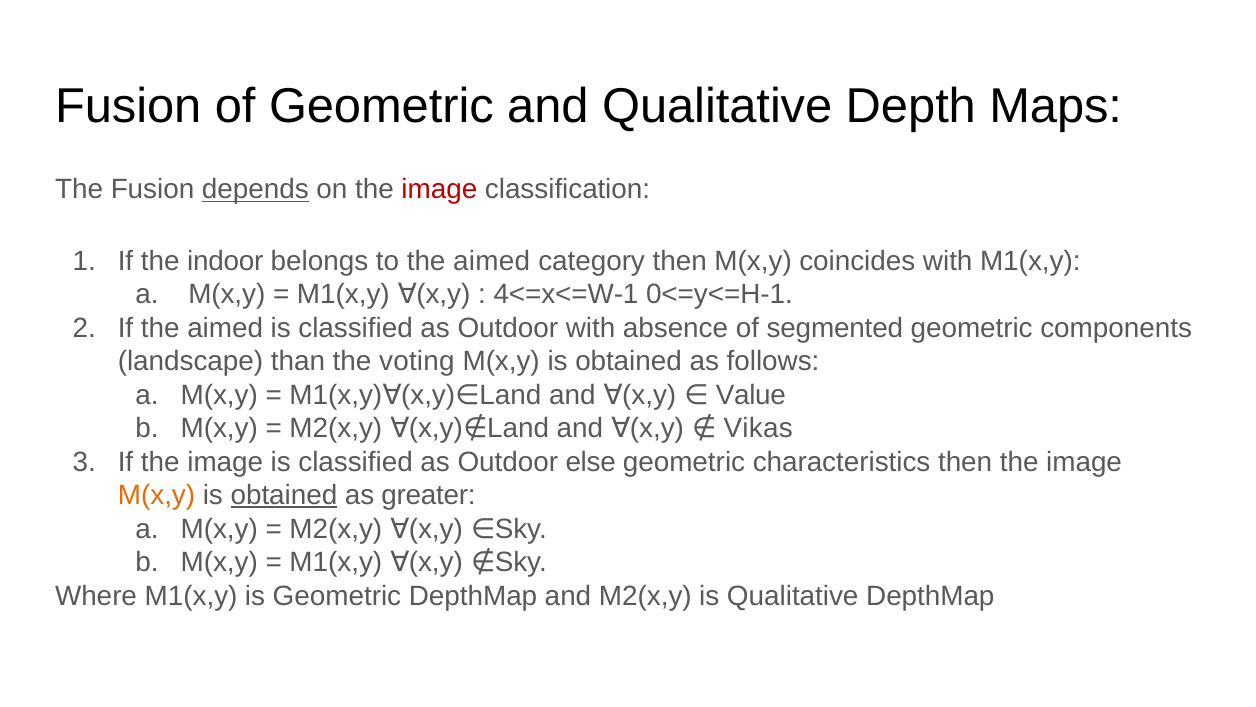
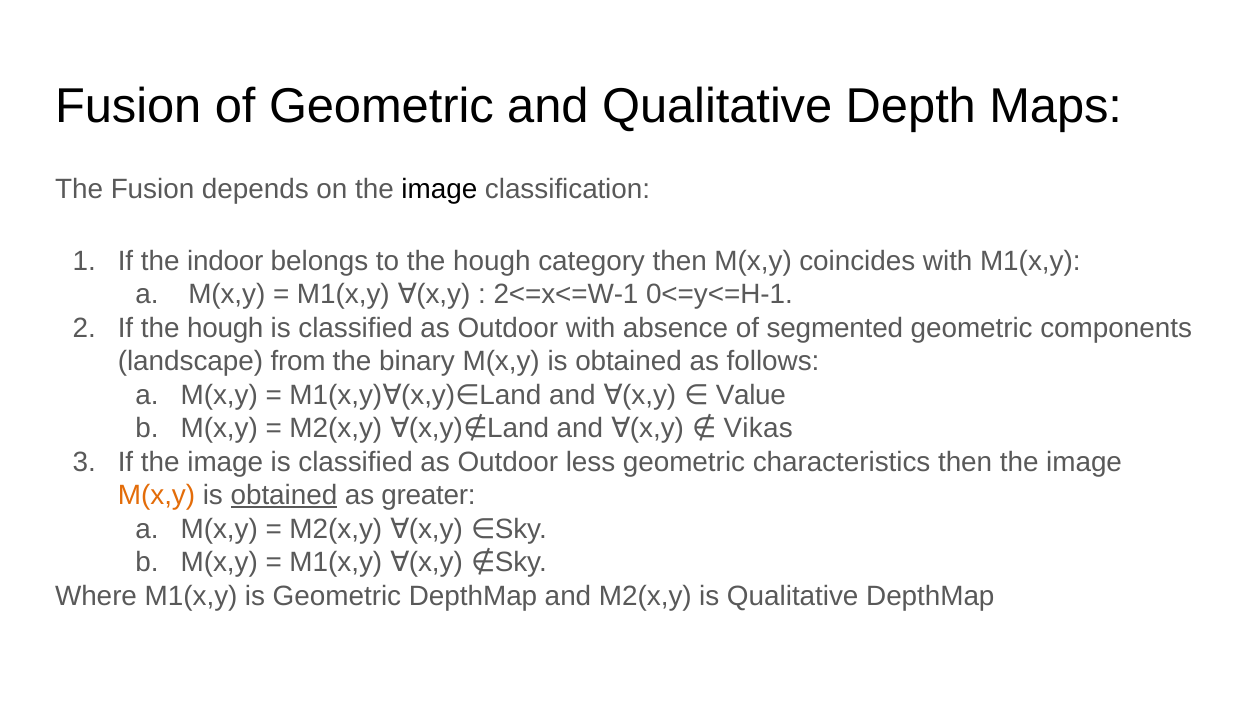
depends underline: present -> none (255, 189)
image colour: red -> black (439, 189)
to the aimed: aimed -> hough (492, 261)
4<=x<=W-1: 4<=x<=W-1 -> 2<=x<=W-1 (566, 294)
If the aimed: aimed -> hough (225, 328)
than: than -> from (298, 361)
voting: voting -> binary (417, 361)
else: else -> less (591, 462)
